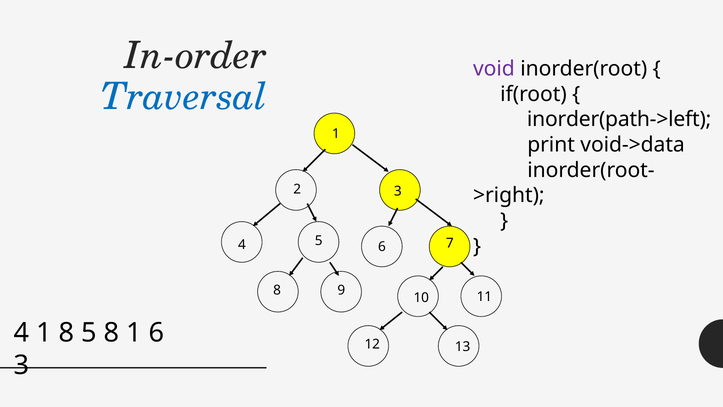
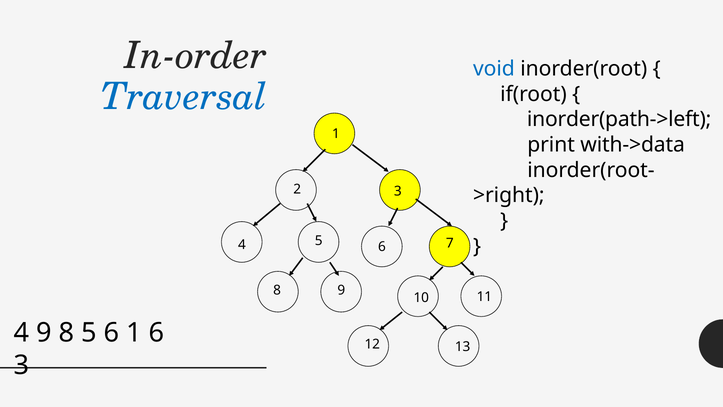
void colour: purple -> blue (494, 69)
void->data: void->data -> with->data (633, 145)
4 1: 1 -> 9 (44, 333)
5 8: 8 -> 6 (112, 333)
